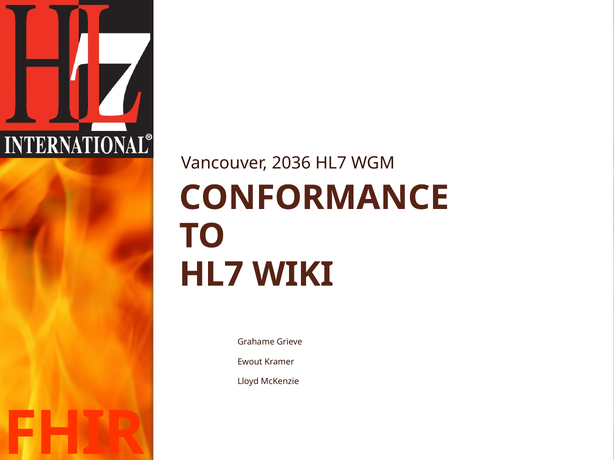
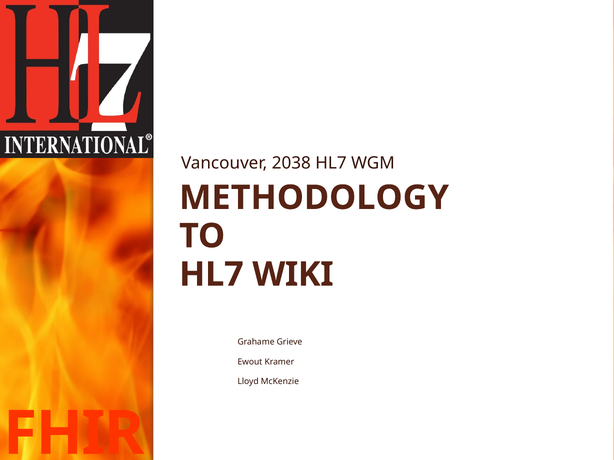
2036: 2036 -> 2038 (291, 163)
CONFORMANCE: CONFORMANCE -> METHODOLOGY (314, 198)
